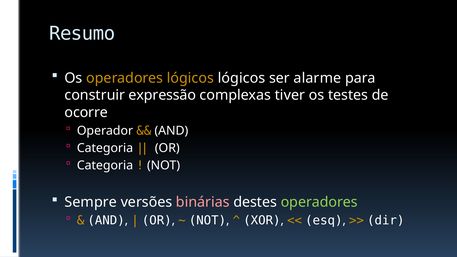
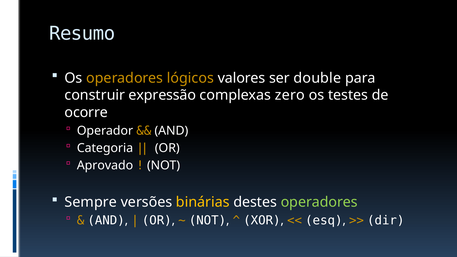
lógicos lógicos: lógicos -> valores (242, 78)
alarme: alarme -> double (317, 78)
tiver: tiver -> zero (290, 95)
Categoria: Categoria -> Aprovado (105, 165)
binárias colour: pink -> yellow (203, 202)
